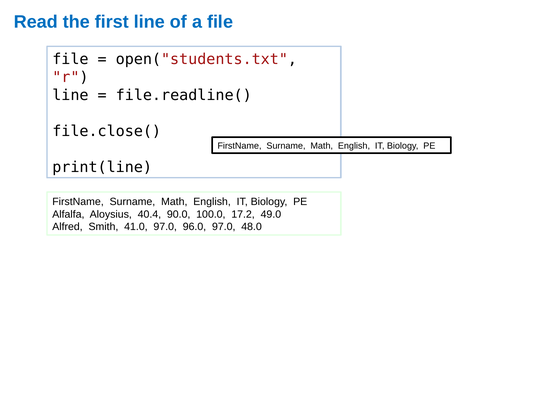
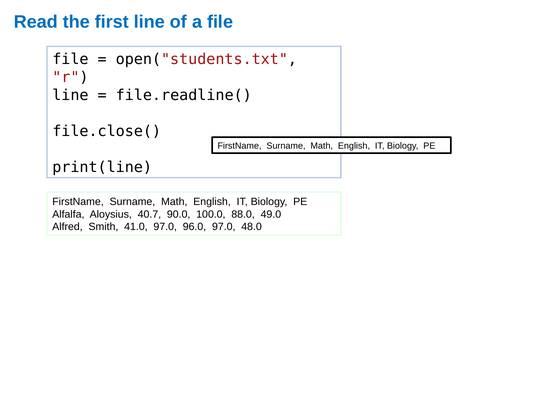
40.4: 40.4 -> 40.7 (149, 215)
17.2: 17.2 -> 88.0 (243, 215)
